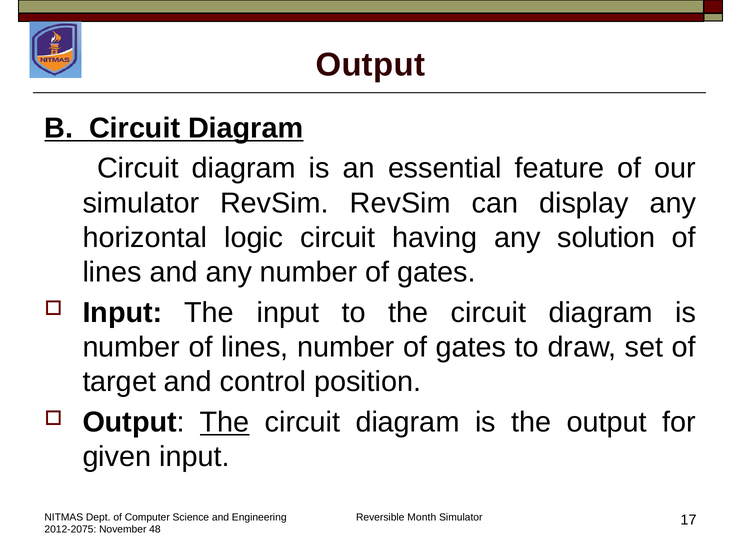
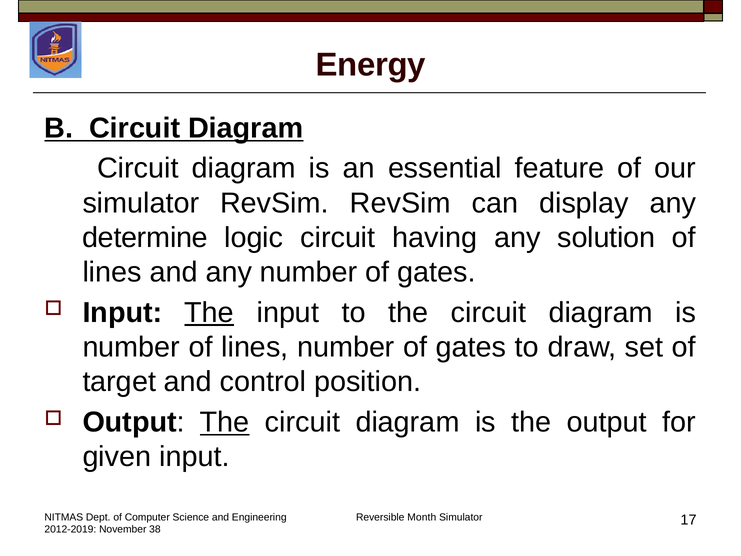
Output: Output -> Energy (371, 65)
horizontal: horizontal -> determine (145, 238)
The underline: none -> present (209, 313)
2012-2075: 2012-2075 -> 2012-2019 (70, 529)
48: 48 -> 38 (155, 529)
